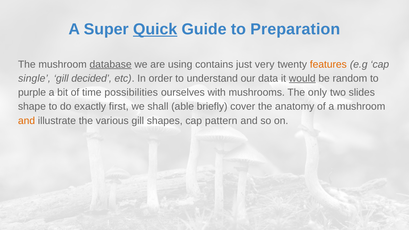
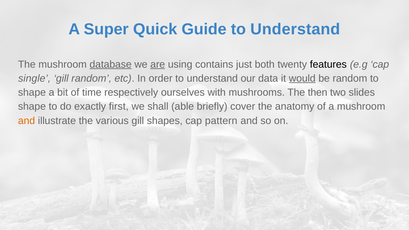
Quick underline: present -> none (155, 29)
Guide to Preparation: Preparation -> Understand (295, 29)
are underline: none -> present (158, 64)
very: very -> both (265, 64)
features colour: orange -> black (328, 64)
gill decided: decided -> random (92, 78)
purple: purple -> shape (32, 93)
possibilities: possibilities -> respectively (131, 93)
only: only -> then (318, 93)
